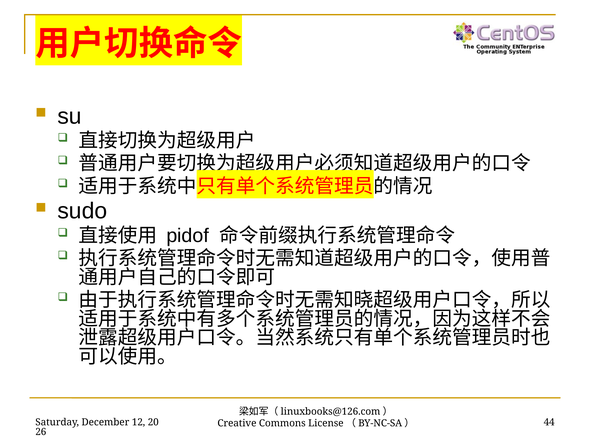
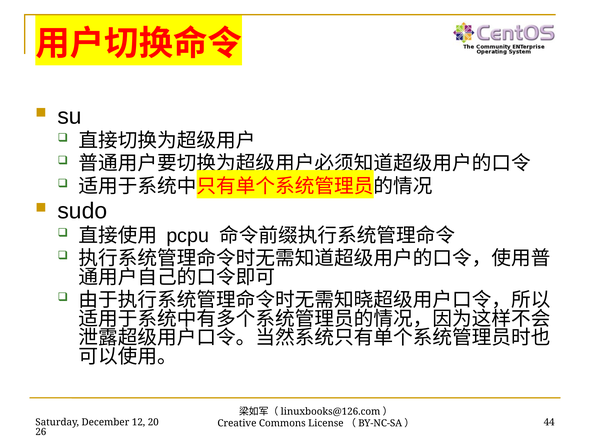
pidof: pidof -> pcpu (188, 236)
